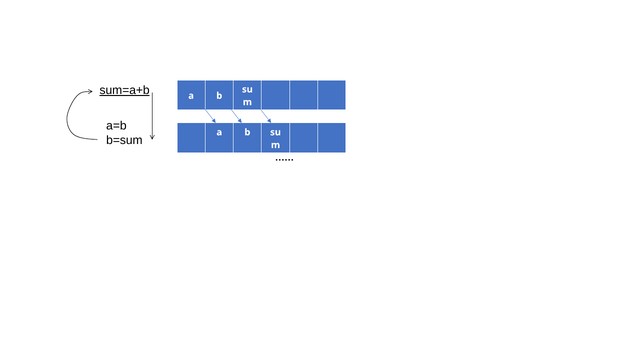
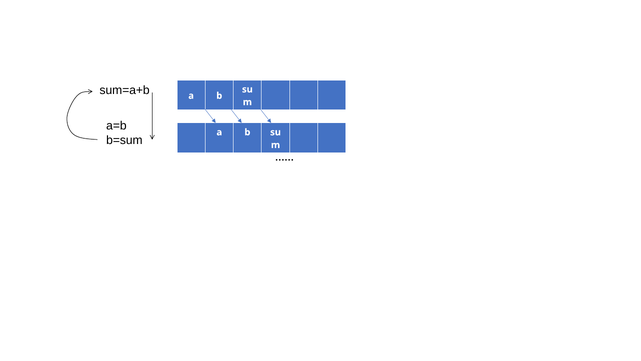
sum=a+b underline: present -> none (125, 90)
